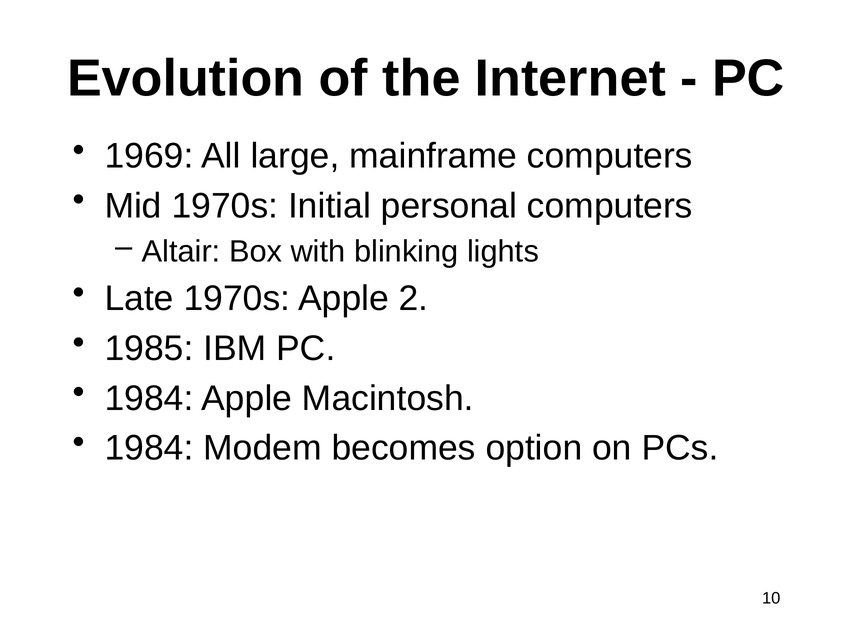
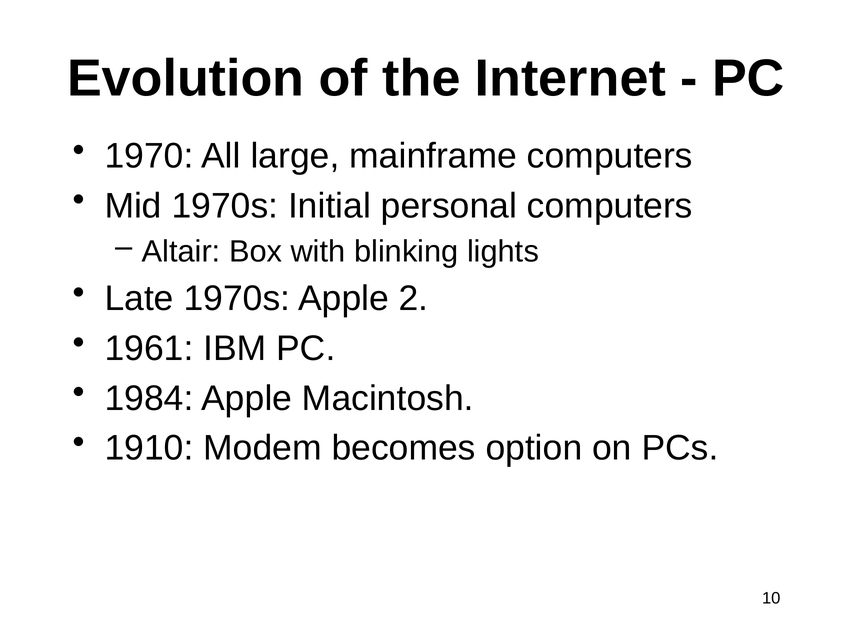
1969: 1969 -> 1970 (149, 156)
1985: 1985 -> 1961 (149, 348)
1984: 1984 -> 1910 (149, 448)
